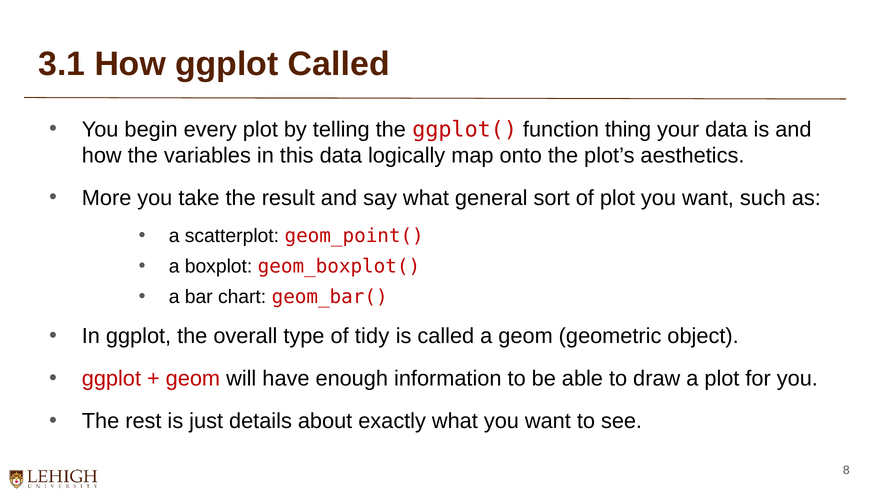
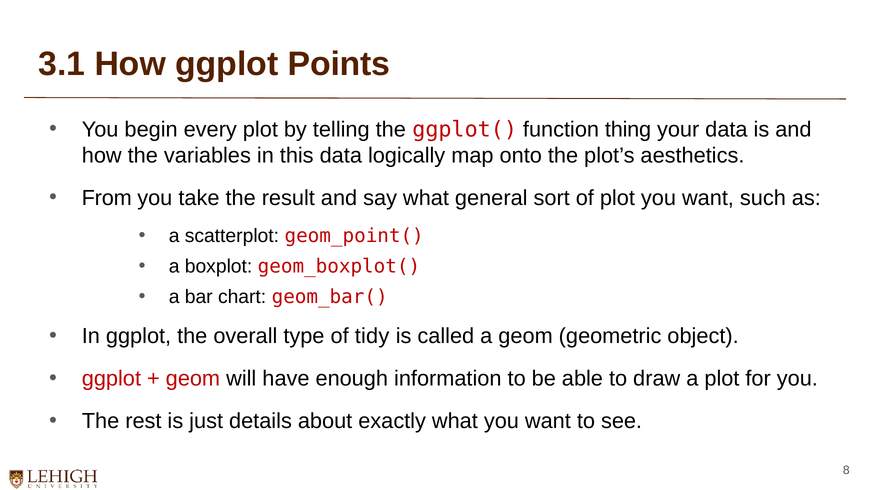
ggplot Called: Called -> Points (339, 64)
More: More -> From (107, 198)
